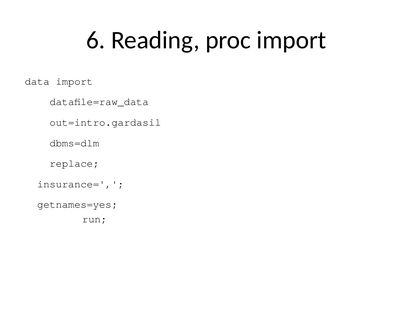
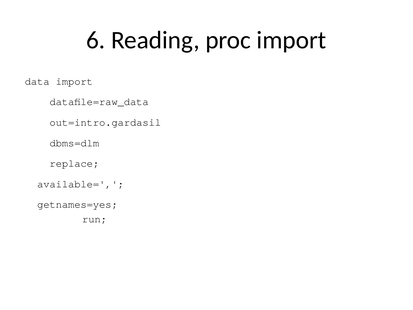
insurance=: insurance= -> available= (81, 184)
